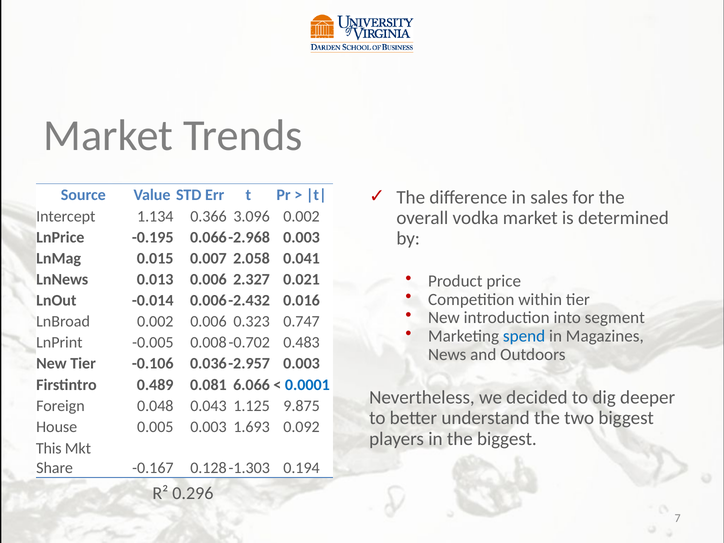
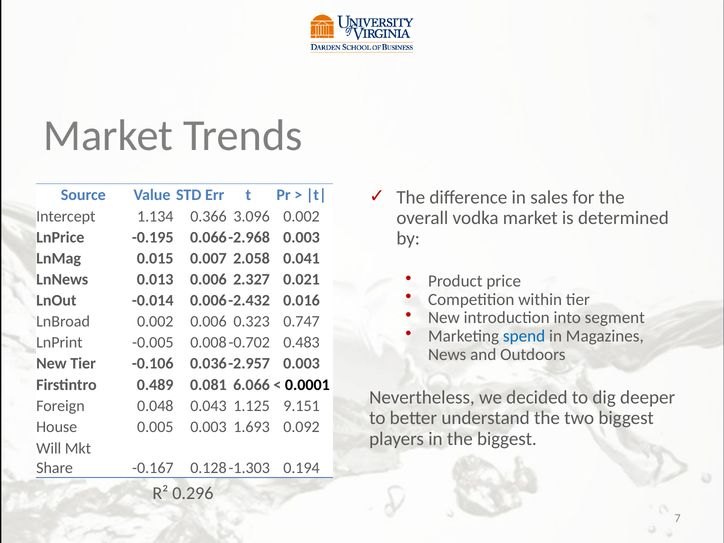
0.0001 colour: blue -> black (307, 385)
9.875: 9.875 -> 9.151 (302, 406)
This: This -> Will (49, 448)
